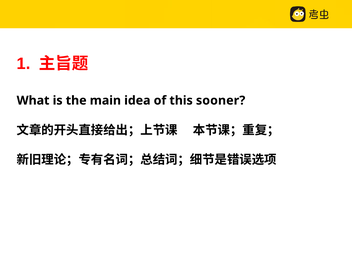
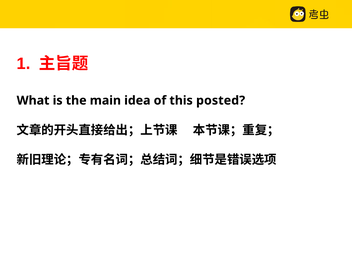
sooner: sooner -> posted (221, 100)
